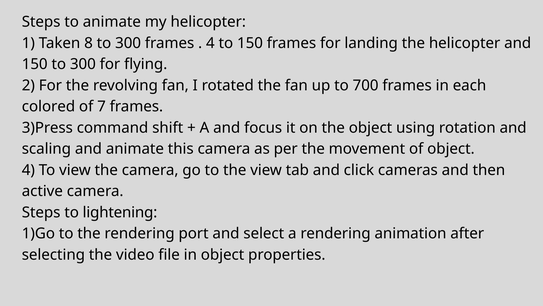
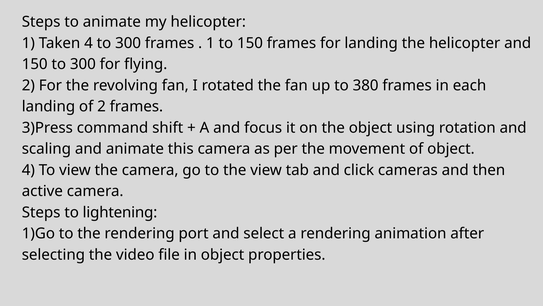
Taken 8: 8 -> 4 (89, 43)
4: 4 -> 1 (210, 43)
700: 700 -> 380 (366, 85)
colored: colored -> landing (48, 106)
of 7: 7 -> 2 (102, 106)
